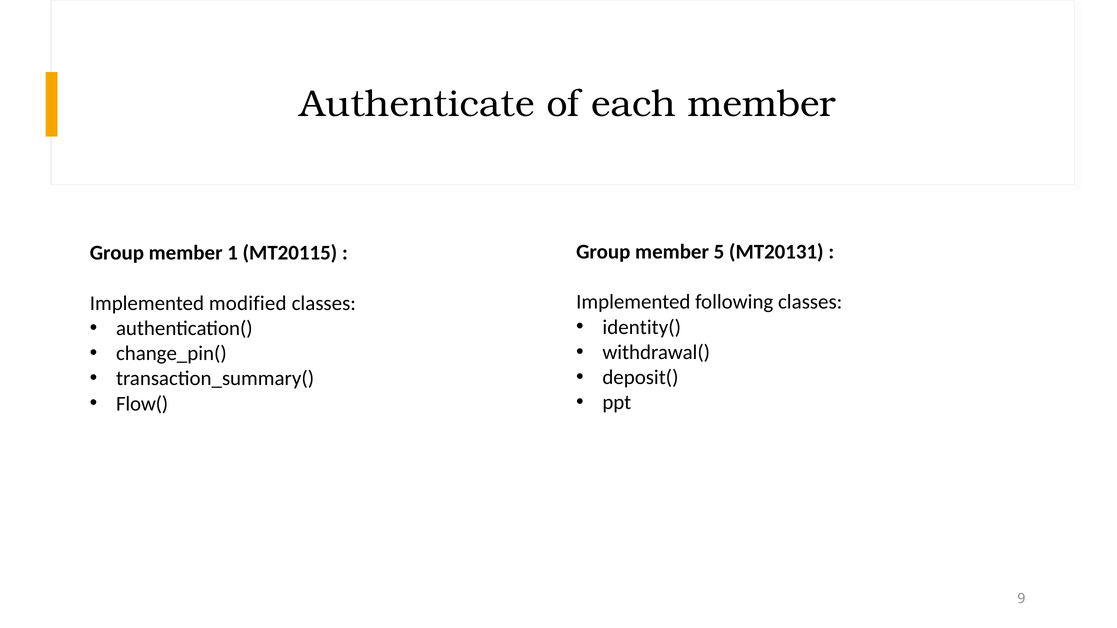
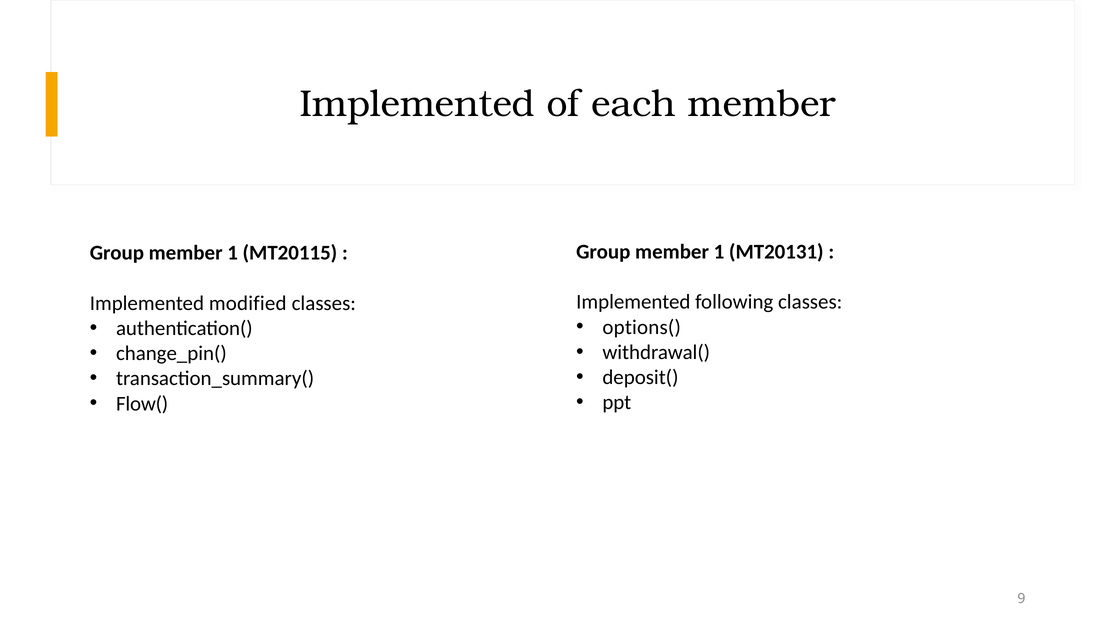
Authenticate: Authenticate -> Implemented (417, 104)
5: 5 -> 1 (719, 252)
identity(: identity( -> options( (642, 327)
